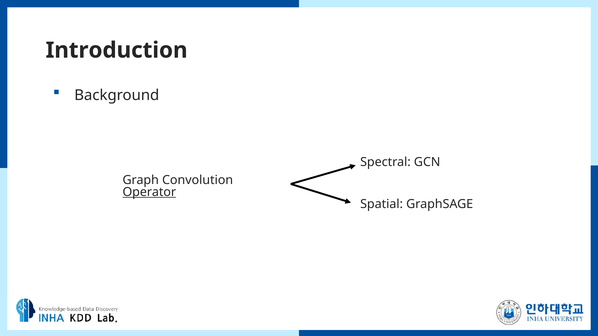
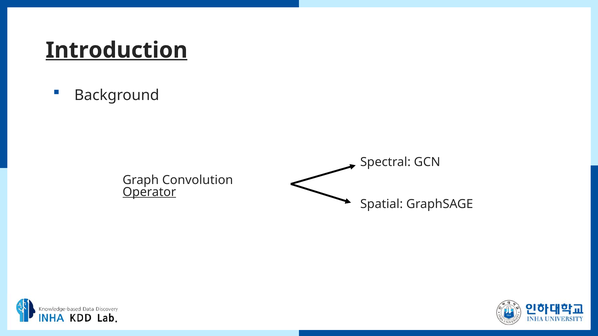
Introduction underline: none -> present (117, 50)
